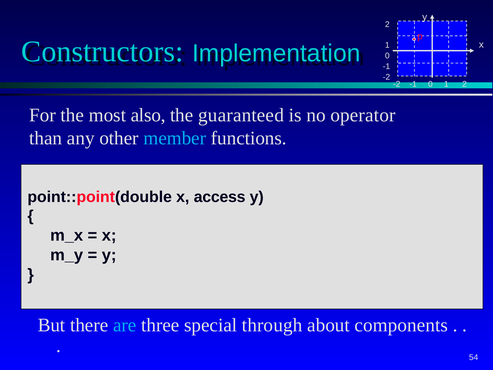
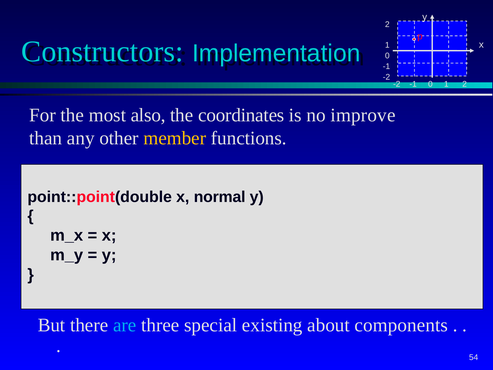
guaranteed: guaranteed -> coordinates (241, 115)
operator: operator -> improve (363, 115)
member colour: light blue -> yellow (175, 138)
access: access -> normal (220, 197)
through: through -> existing (272, 325)
